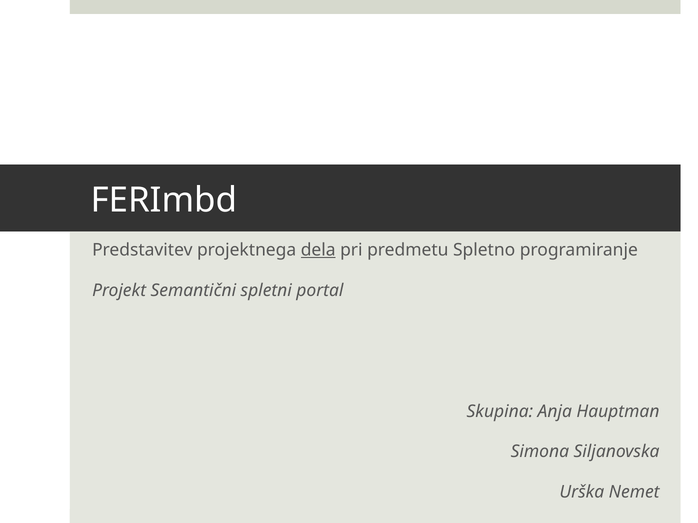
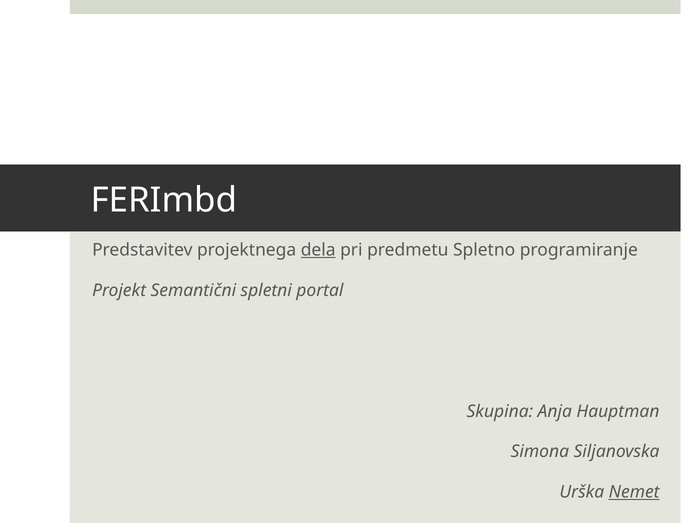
Nemet underline: none -> present (634, 492)
